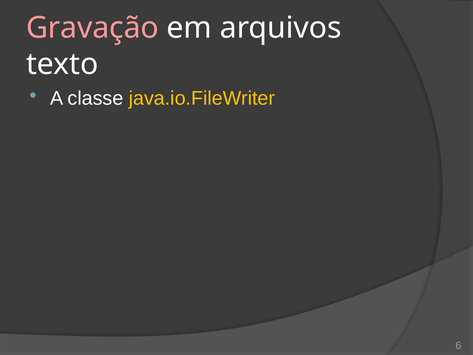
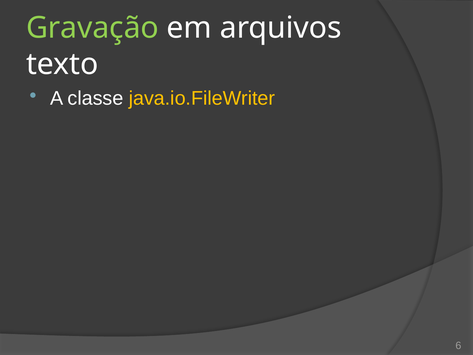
Gravação colour: pink -> light green (92, 28)
